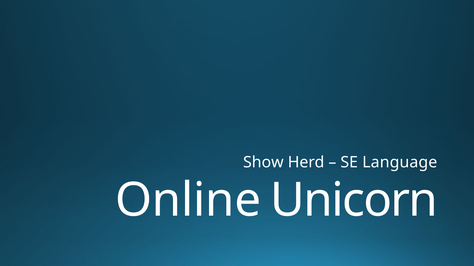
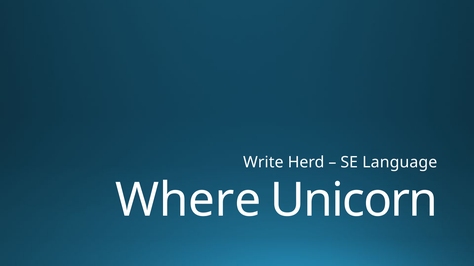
Show: Show -> Write (263, 163)
Online: Online -> Where (188, 201)
